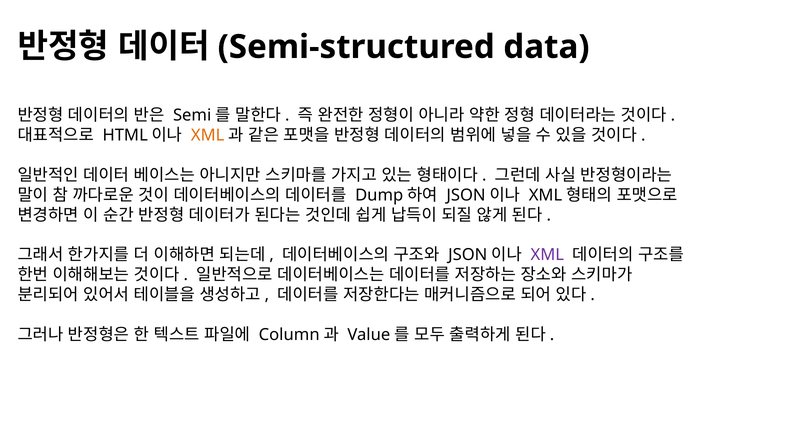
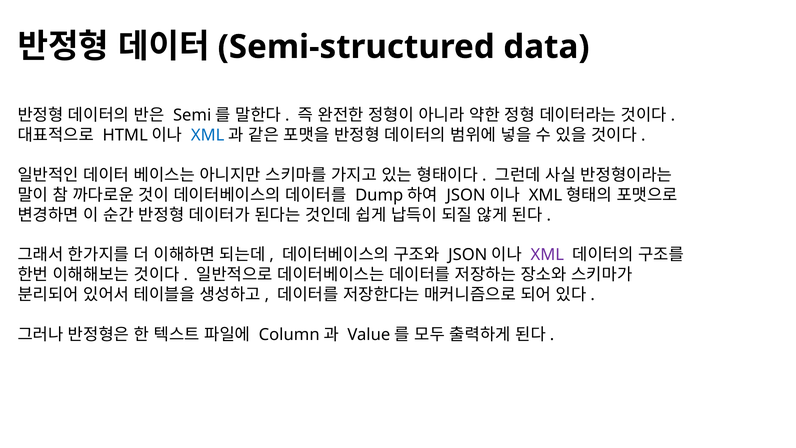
XML colour: orange -> blue (208, 135)
